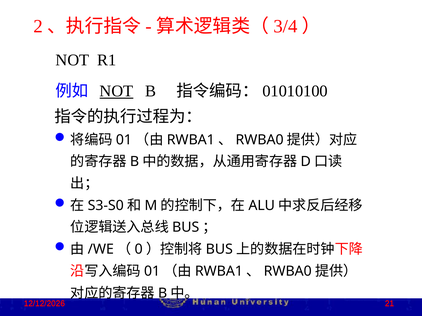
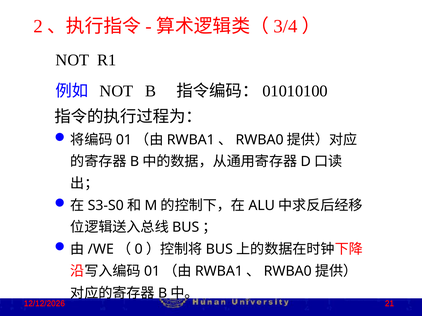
NOT underline: present -> none (116, 91)
